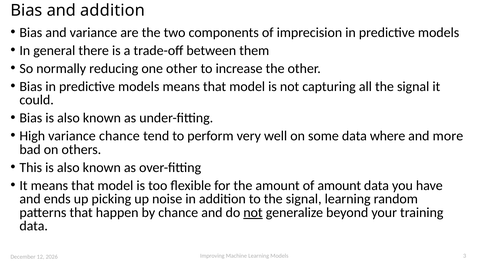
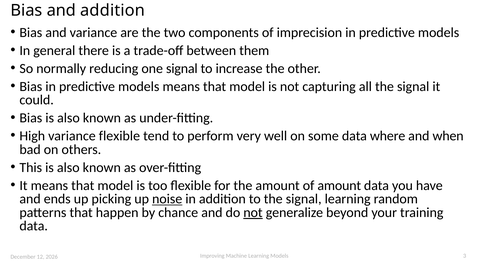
one other: other -> signal (182, 69)
variance chance: chance -> flexible (119, 136)
more: more -> when (448, 136)
noise underline: none -> present (167, 199)
